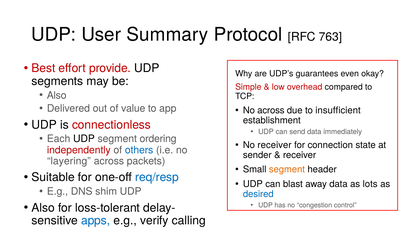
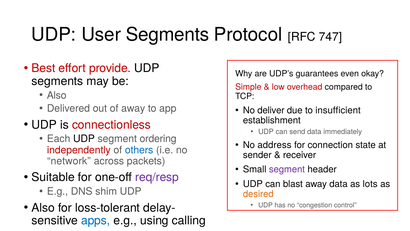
User Summary: Summary -> Segments (168, 34)
763: 763 -> 747 (331, 37)
of value: value -> away (133, 108)
No across: across -> deliver (271, 110)
No receiver: receiver -> address (274, 145)
layering: layering -> network (69, 161)
segment colour: orange -> purple (287, 169)
req/resp colour: blue -> purple (157, 177)
desired colour: blue -> orange (258, 194)
verify: verify -> using (154, 220)
